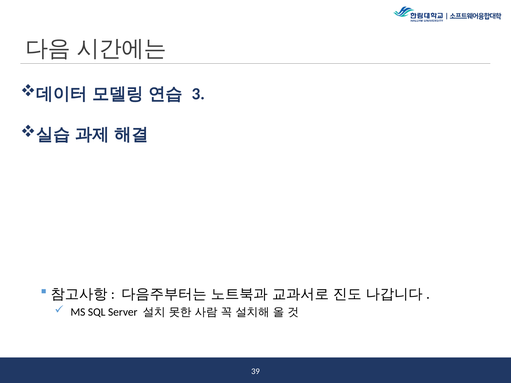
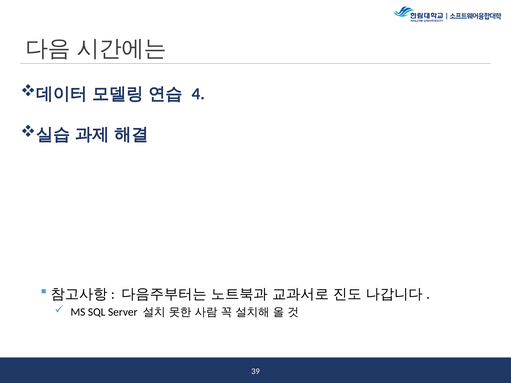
3: 3 -> 4 (198, 94)
